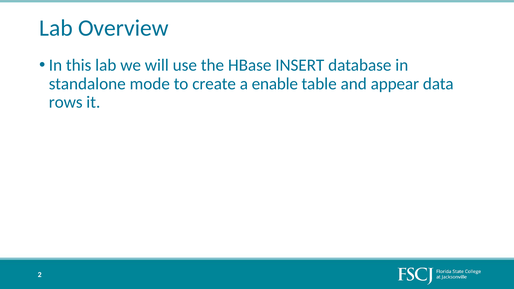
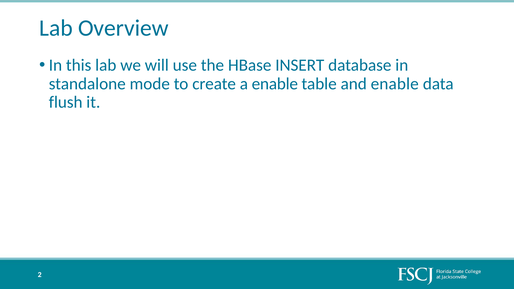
and appear: appear -> enable (395, 84)
rows: rows -> flush (66, 102)
